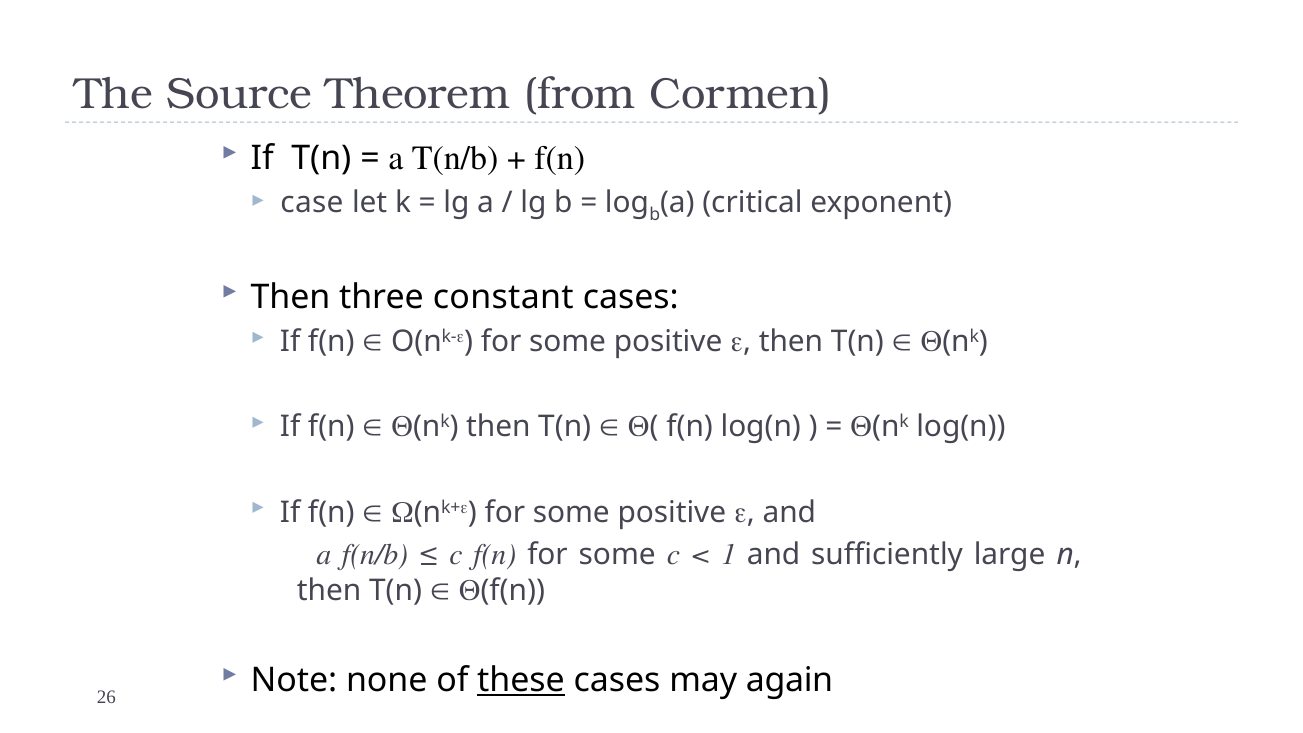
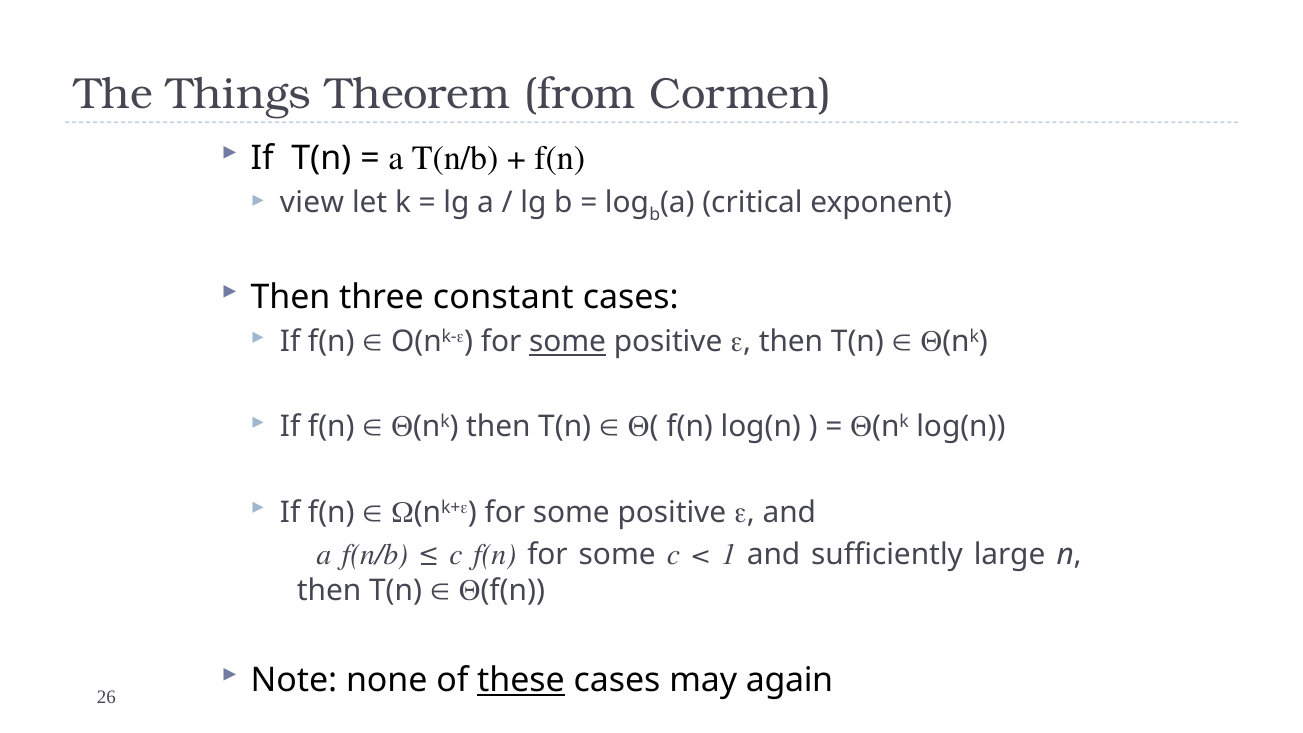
Source: Source -> Things (239, 94)
case: case -> view (312, 203)
some underline: none -> present (568, 342)
